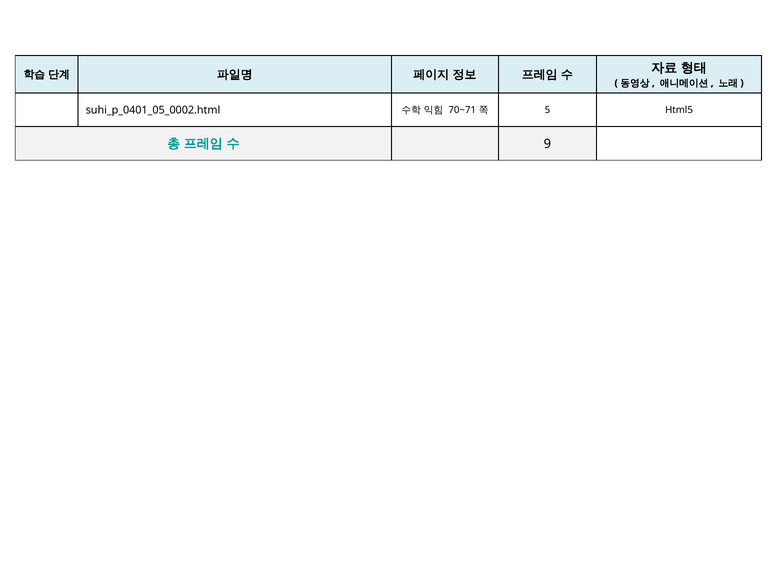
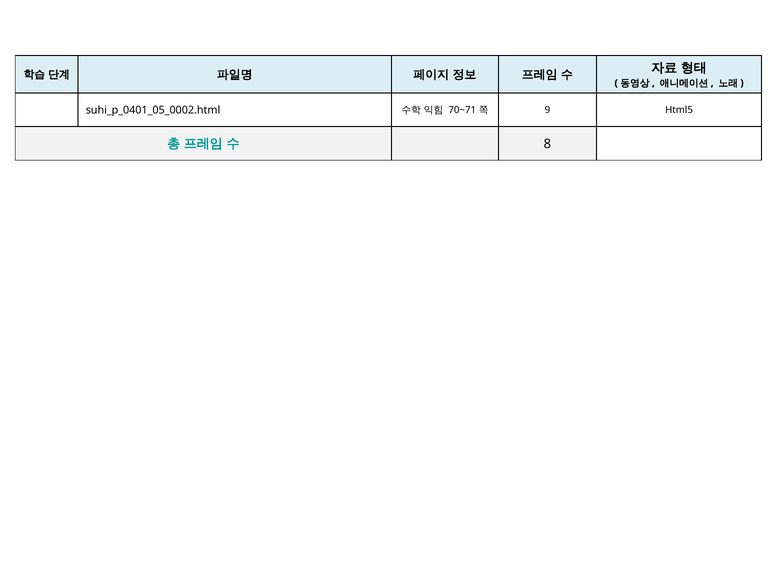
5: 5 -> 9 (548, 110)
9: 9 -> 8 (547, 144)
